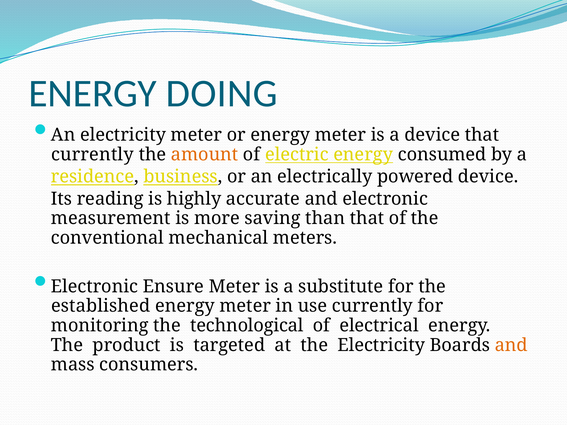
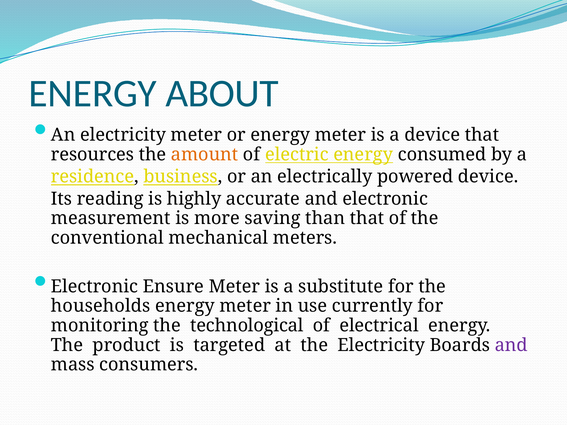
DOING: DOING -> ABOUT (222, 94)
currently: currently -> resources (92, 154)
established: established -> households (101, 306)
and colour: orange -> purple (511, 345)
